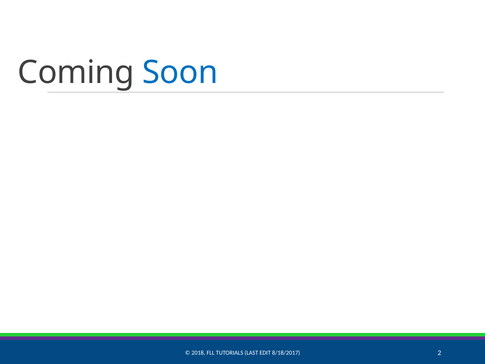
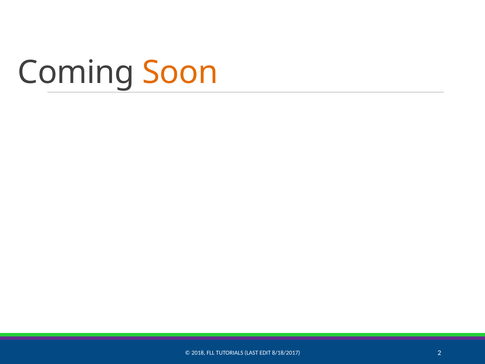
Soon colour: blue -> orange (180, 72)
